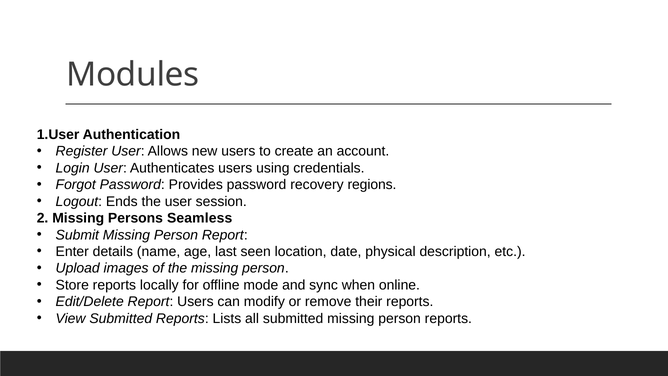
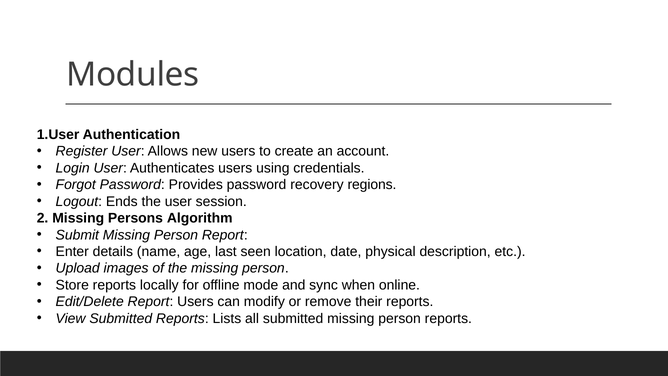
Seamless: Seamless -> Algorithm (200, 218)
